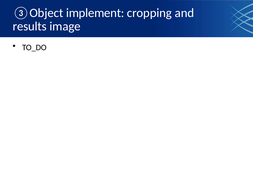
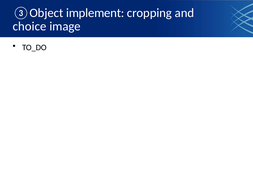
results: results -> choice (30, 26)
